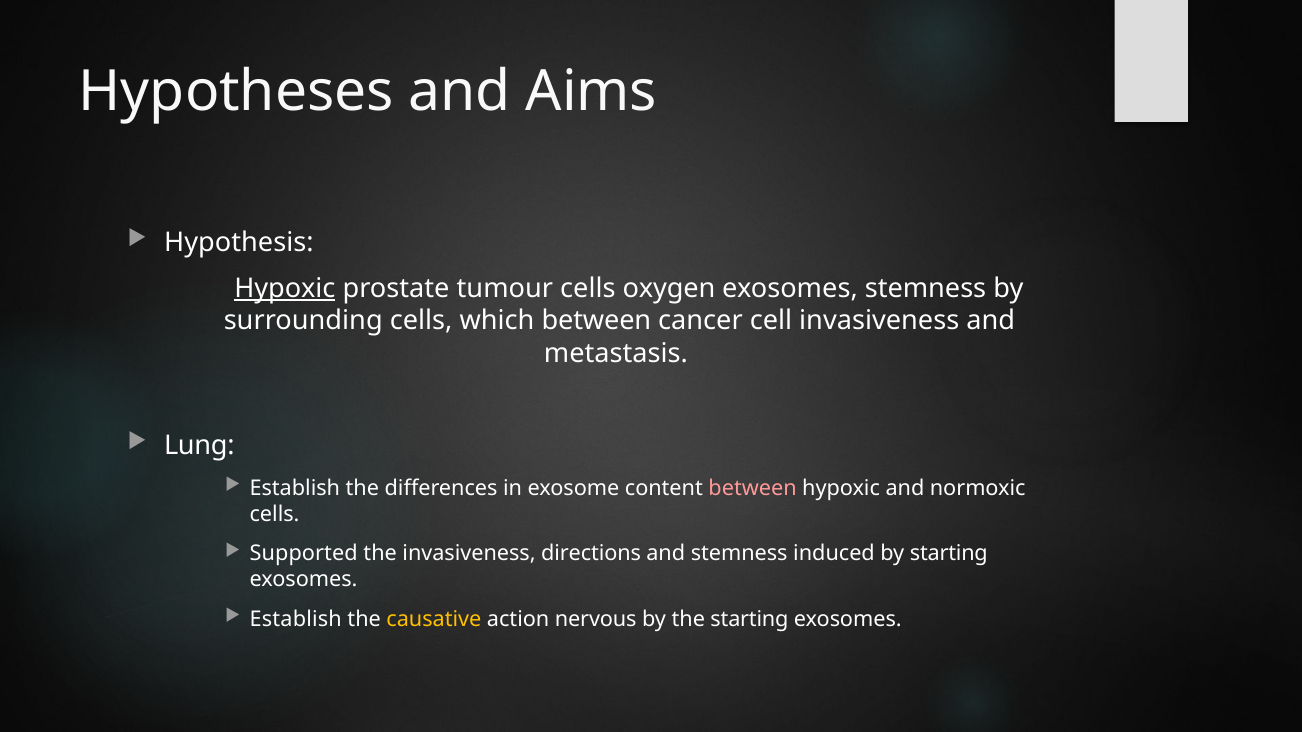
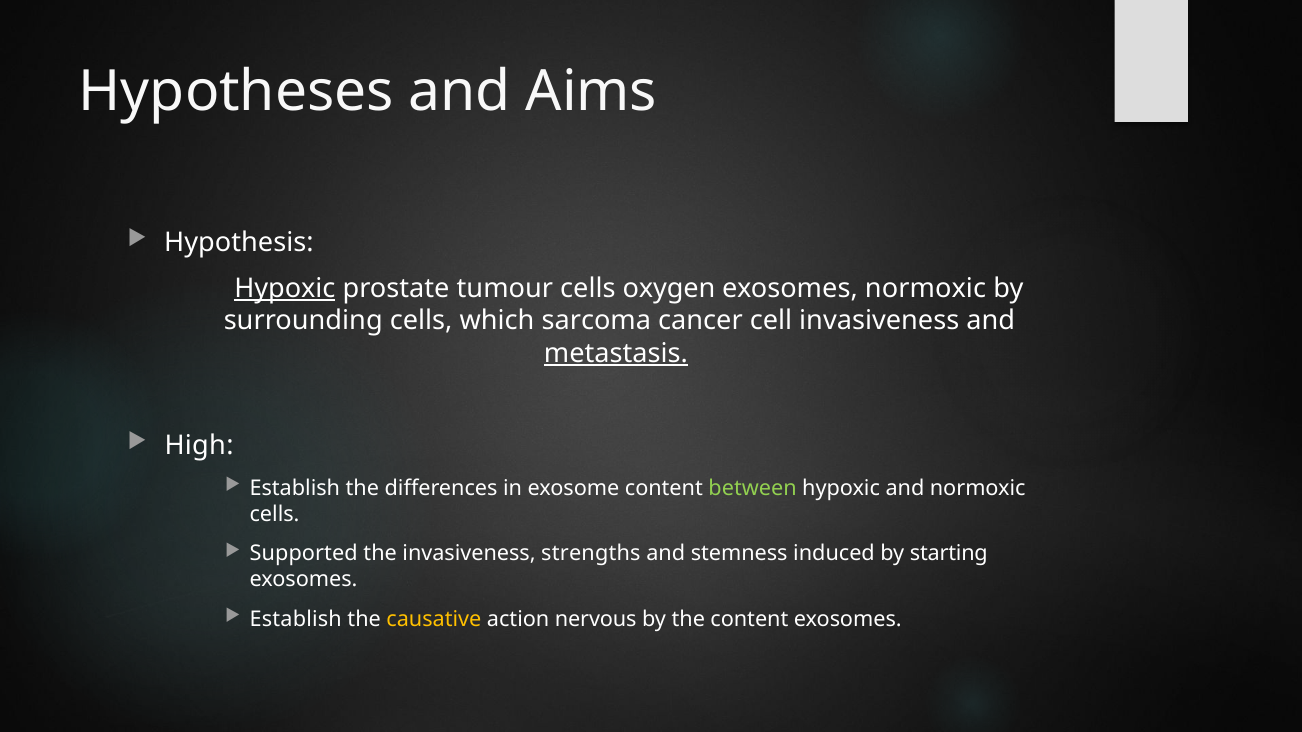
exosomes stemness: stemness -> normoxic (926, 288)
which between: between -> sarcoma (596, 321)
metastasis underline: none -> present (616, 354)
Lung: Lung -> High (199, 446)
between colour: pink -> light green (753, 488)
directions: directions -> strengths (591, 554)
the starting: starting -> content (749, 620)
